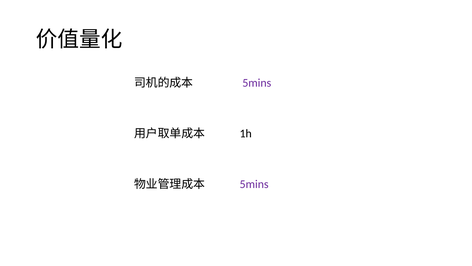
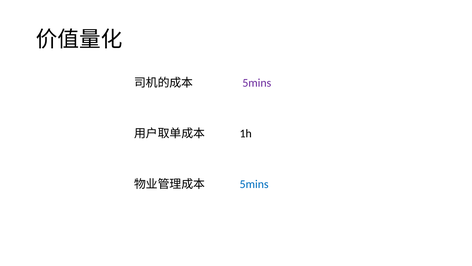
5mins colour: purple -> blue (254, 184)
